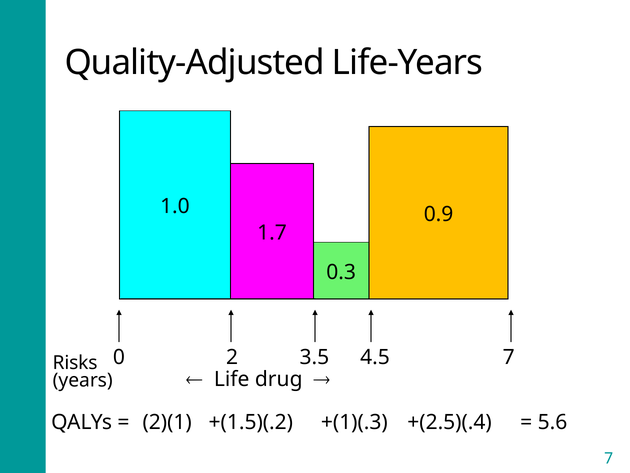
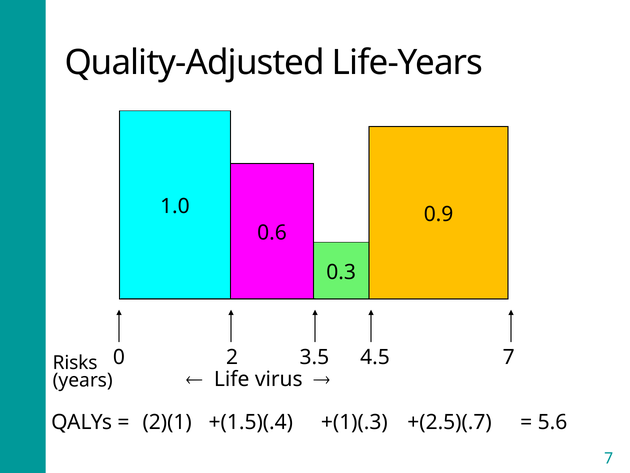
1.7: 1.7 -> 0.6 (272, 232)
drug: drug -> virus (279, 379)
+(1.5)(.2: +(1.5)(.2 -> +(1.5)(.4 (251, 422)
+(2.5)(.4: +(2.5)(.4 -> +(2.5)(.7 (450, 422)
